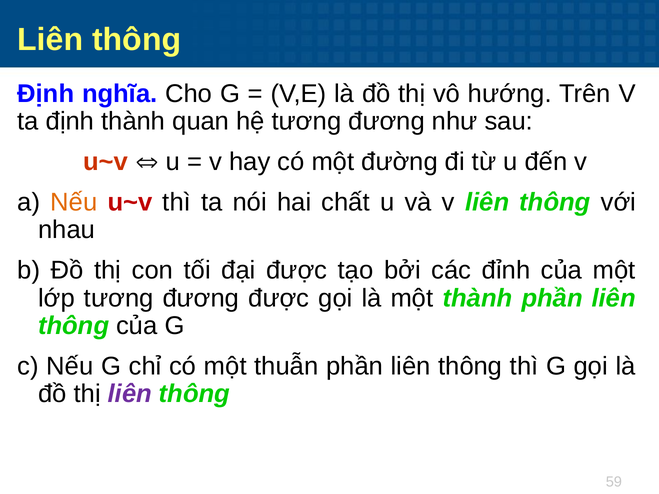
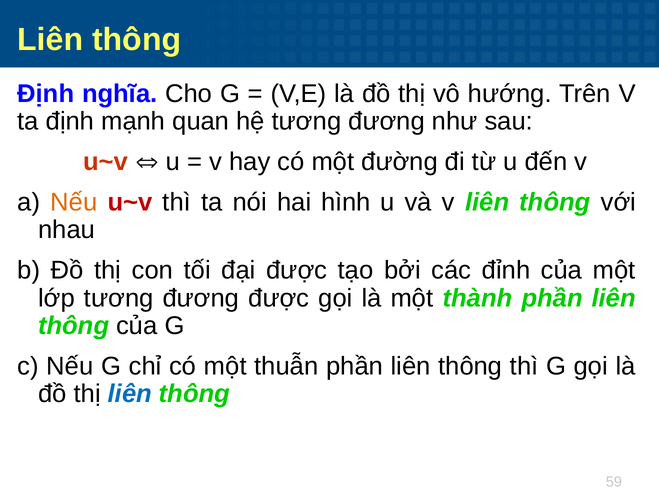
định thành: thành -> mạnh (133, 121)
chất: chất -> hình (346, 202)
liên colour: purple -> blue (130, 394)
